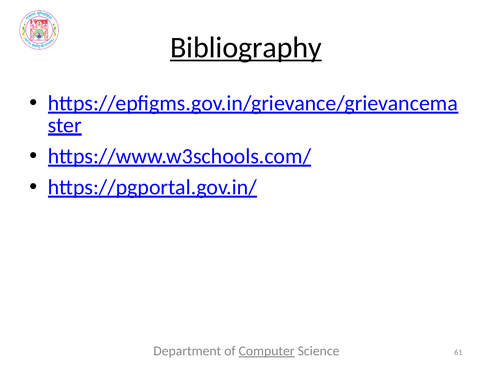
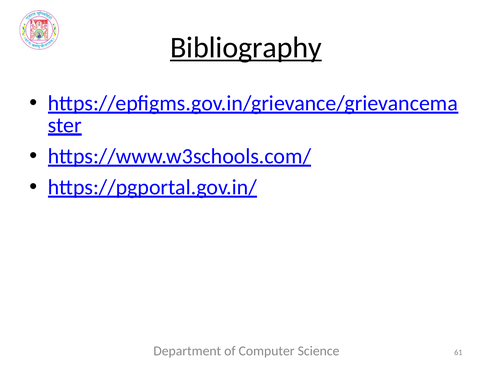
Computer underline: present -> none (267, 351)
